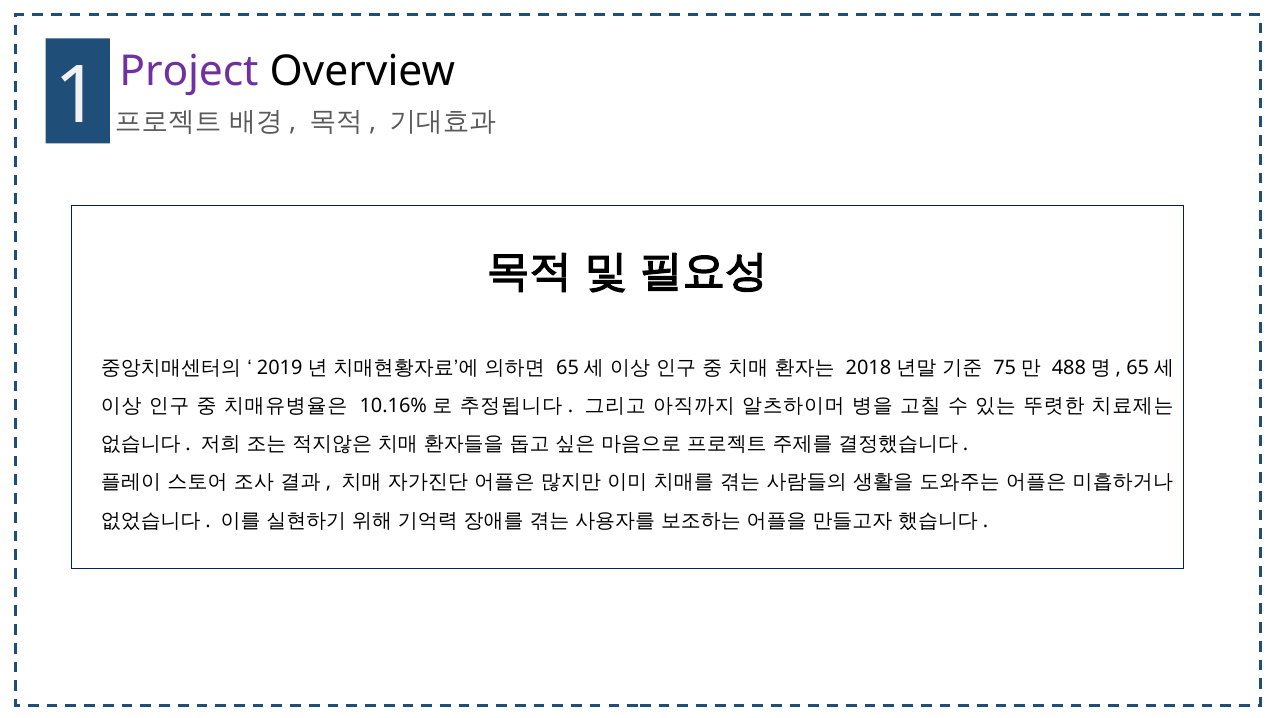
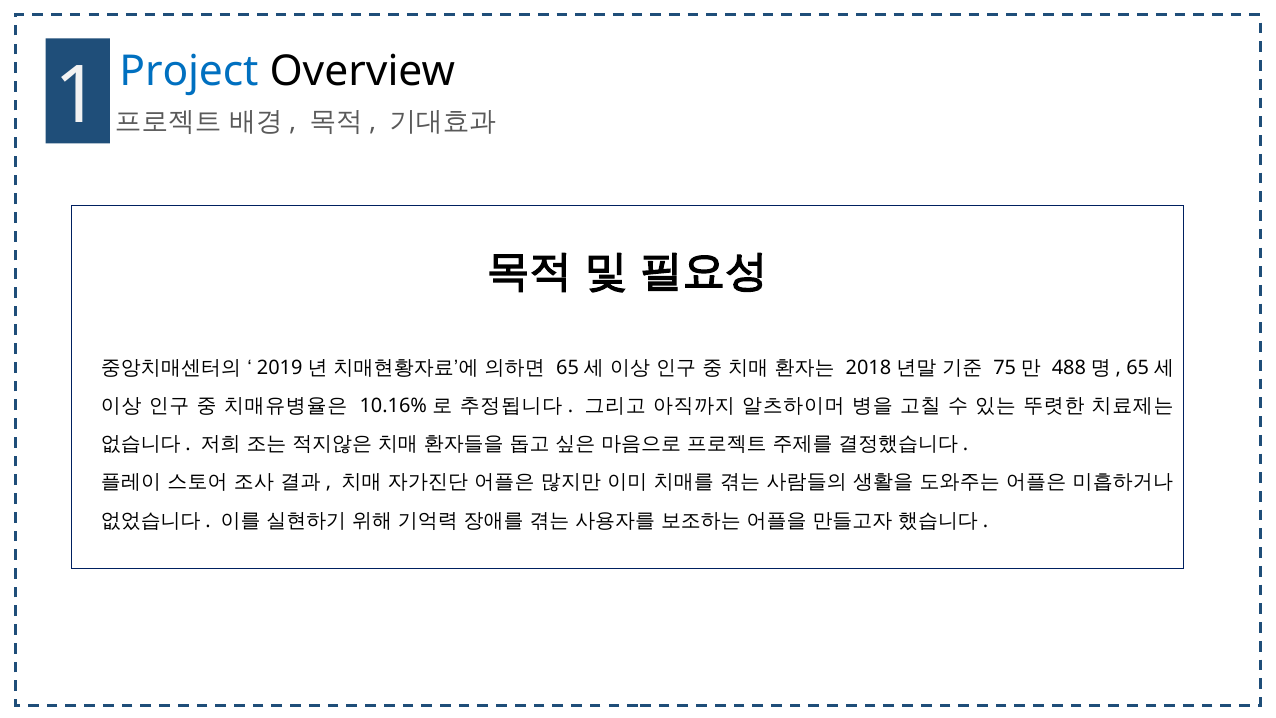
Project colour: purple -> blue (189, 72)
